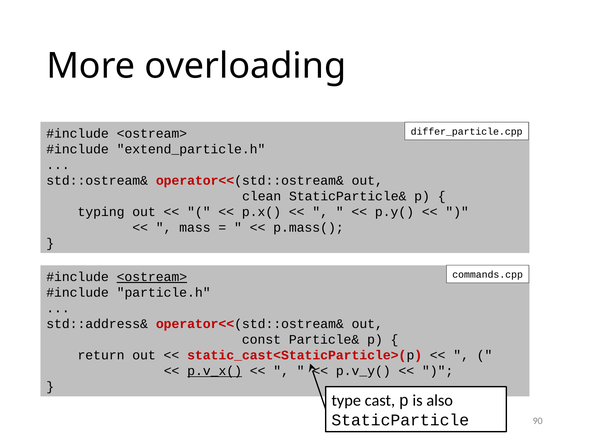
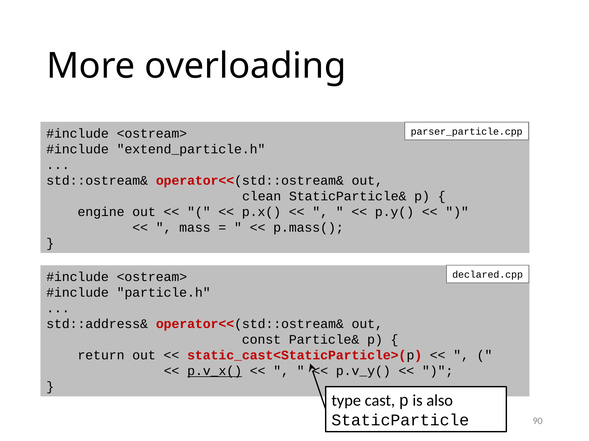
differ_particle.cpp: differ_particle.cpp -> parser_particle.cpp (467, 132)
typing: typing -> engine (101, 212)
commands.cpp: commands.cpp -> declared.cpp (488, 275)
<ostream> underline: present -> none (152, 277)
